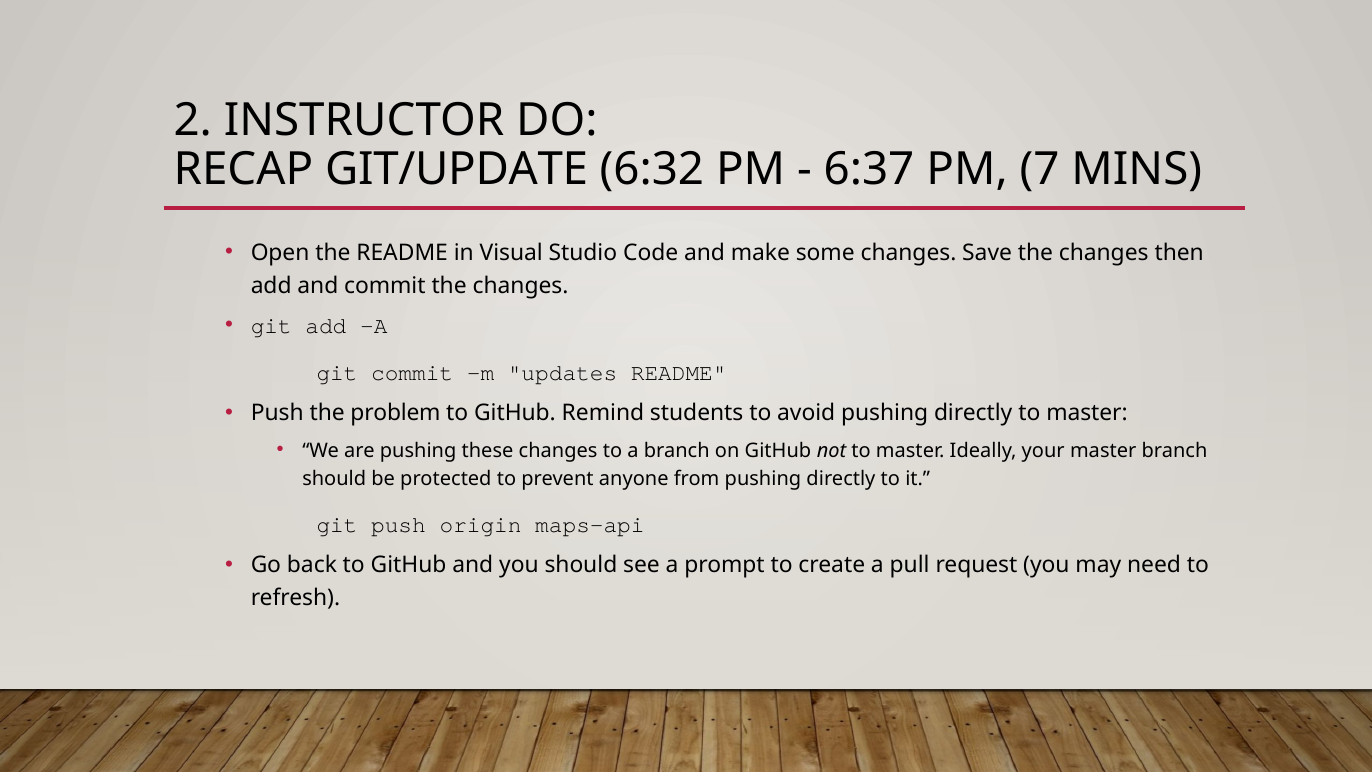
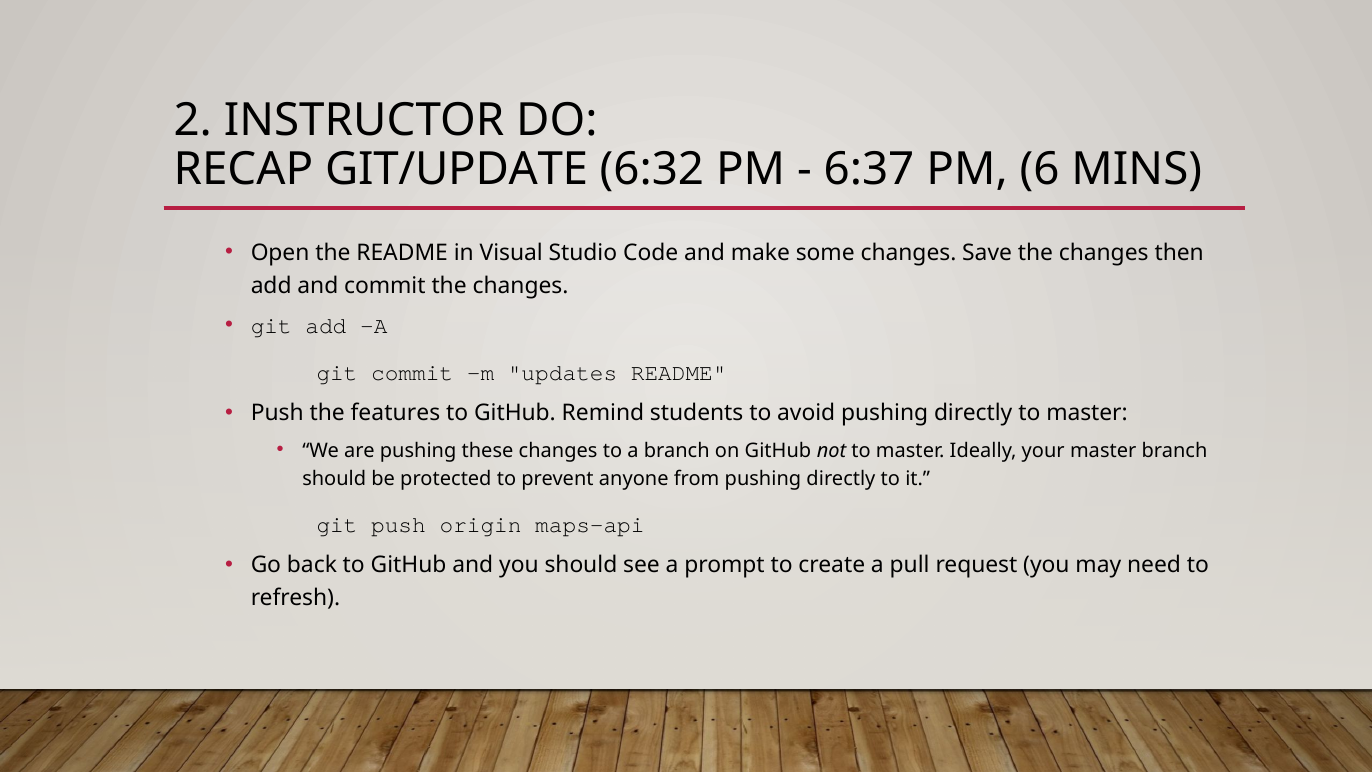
7: 7 -> 6 (1040, 170)
problem: problem -> features (395, 413)
